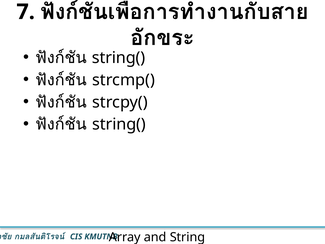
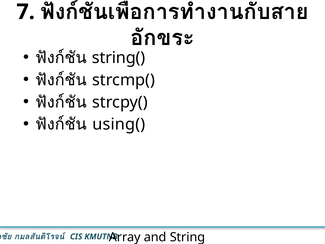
string(: string( -> using( (119, 124)
